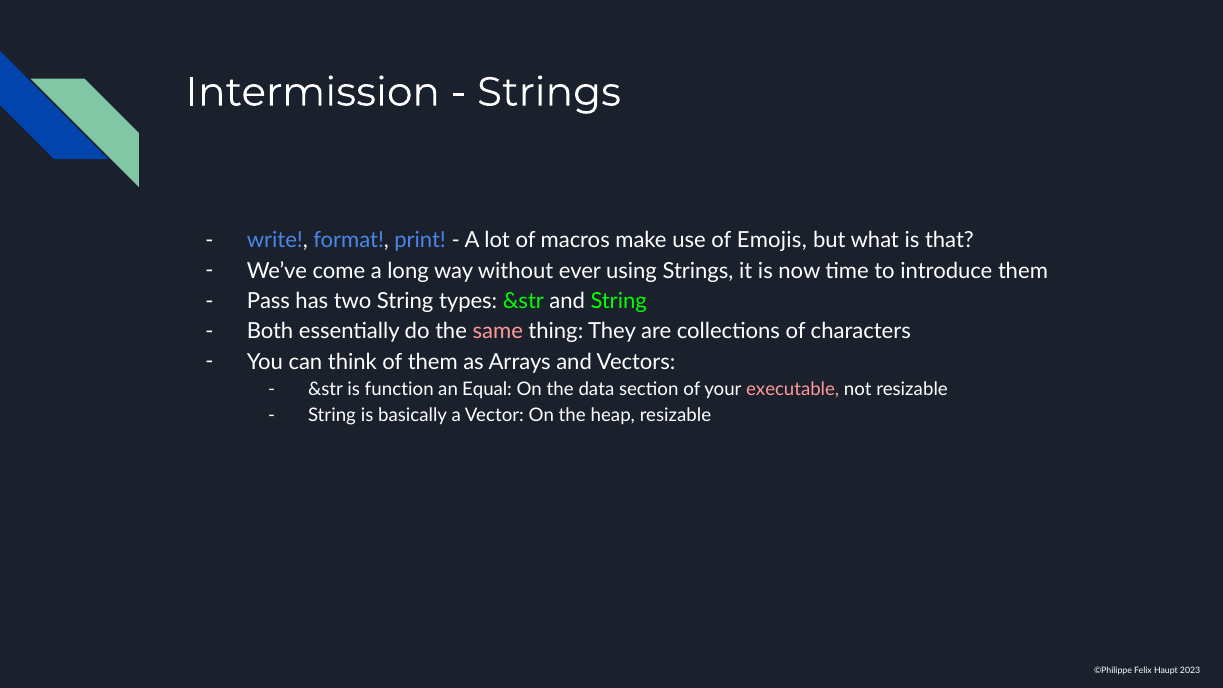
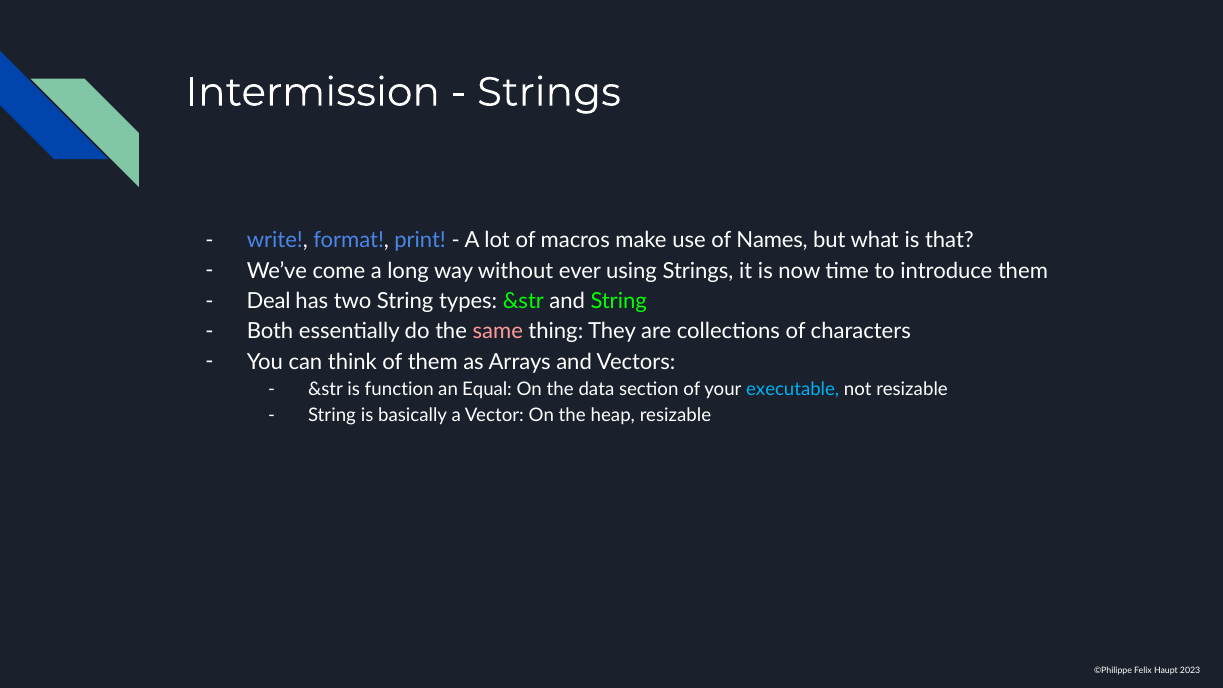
Emojis: Emojis -> Names (772, 241)
Pass: Pass -> Deal (269, 301)
executable colour: pink -> light blue (793, 389)
